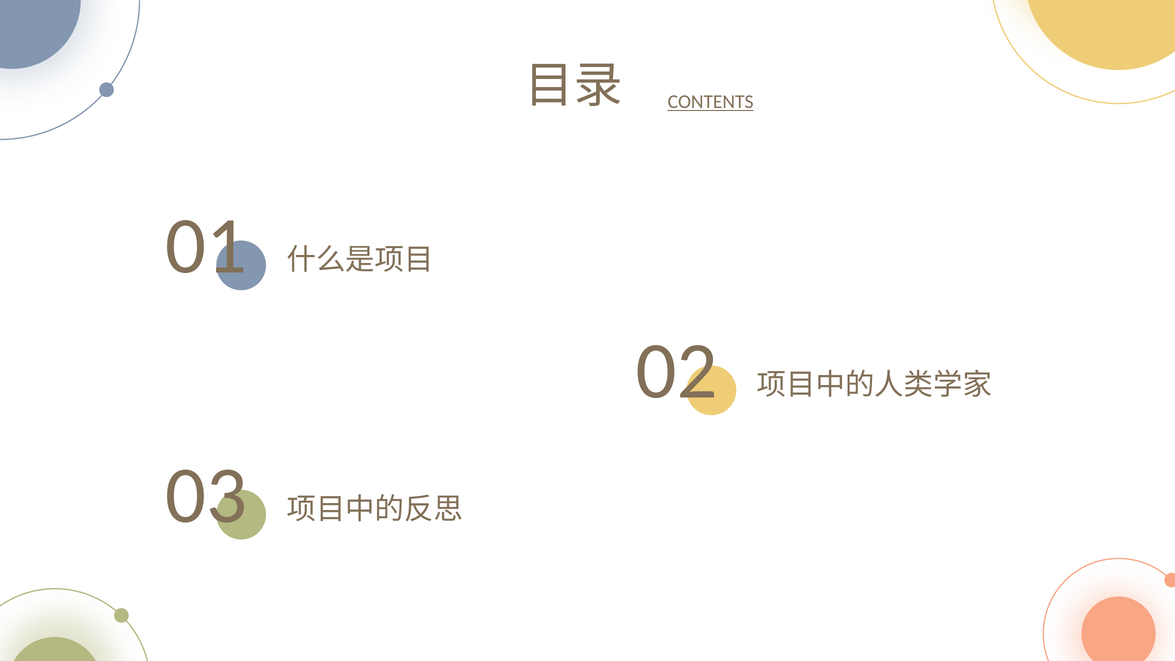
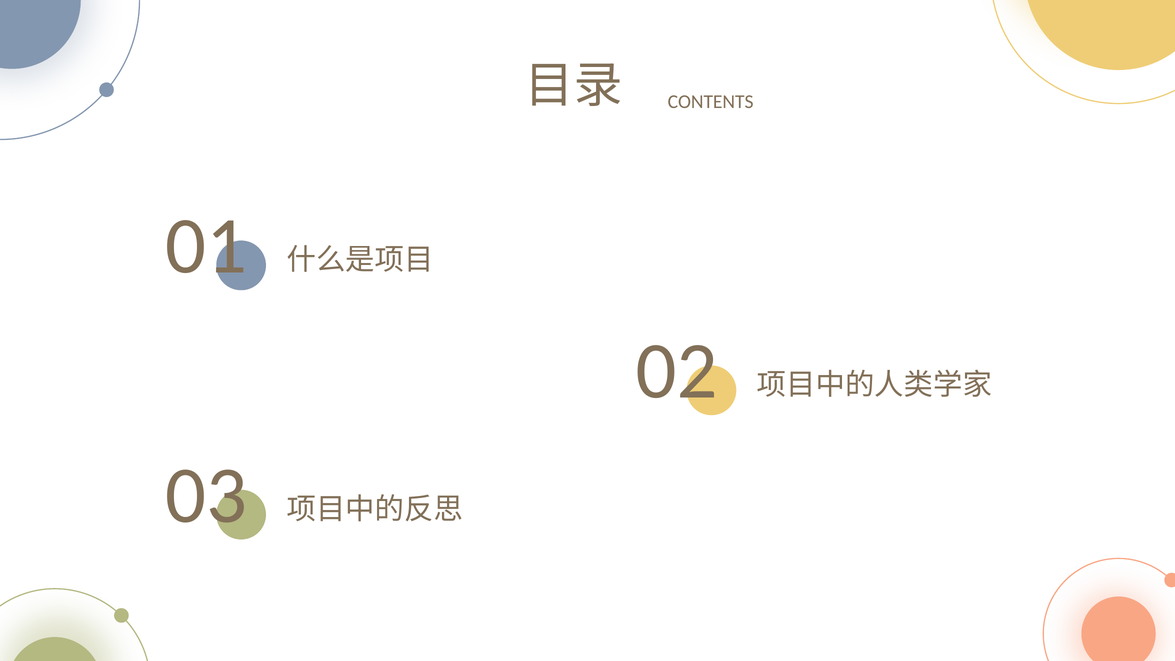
CONTENTS underline: present -> none (711, 102)
